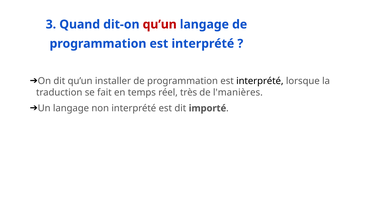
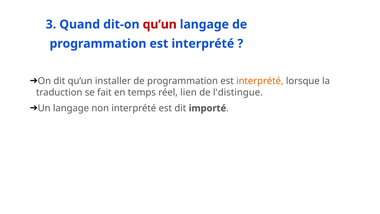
interprété colour: black -> orange (260, 81)
très: très -> lien (189, 92)
l'manières: l'manières -> l'distingue (238, 92)
